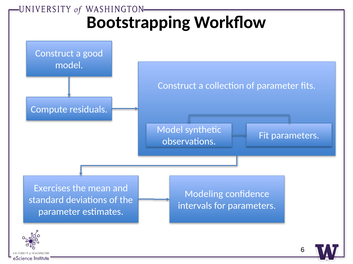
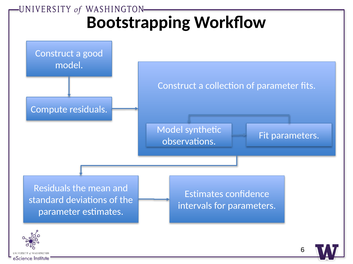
Exercises: Exercises -> Residuals (52, 189)
Modeling: Modeling -> Estimates (204, 194)
